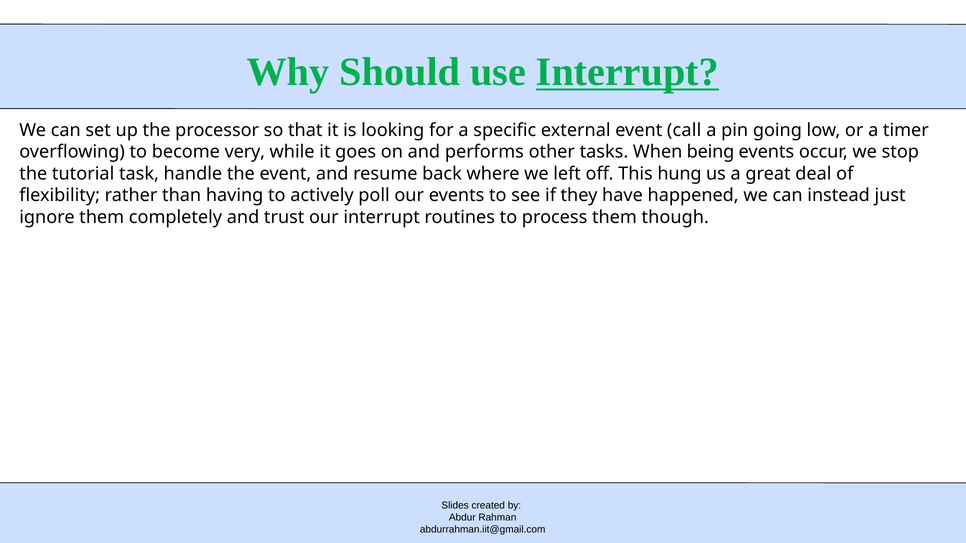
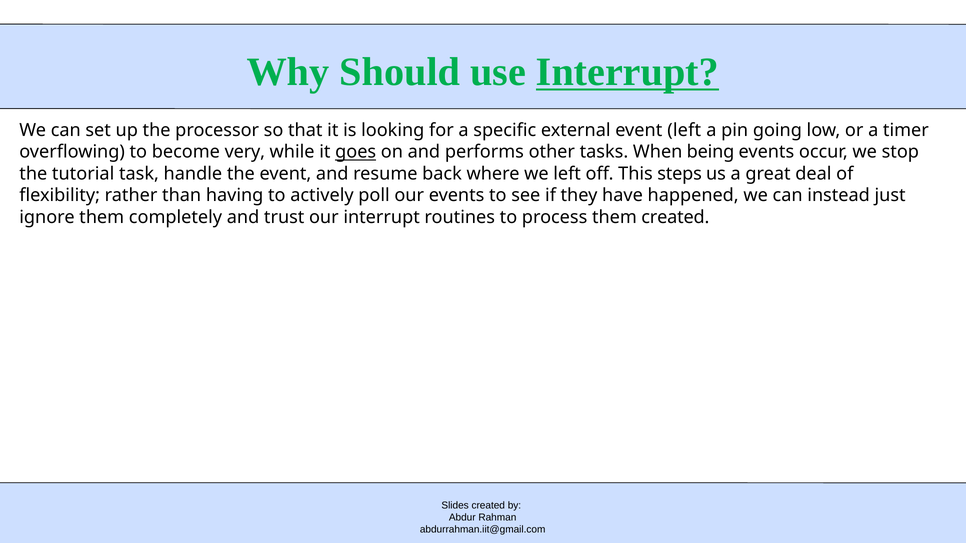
event call: call -> left (684, 130)
goes underline: none -> present (356, 152)
hung: hung -> steps (680, 174)
them though: though -> created (675, 217)
